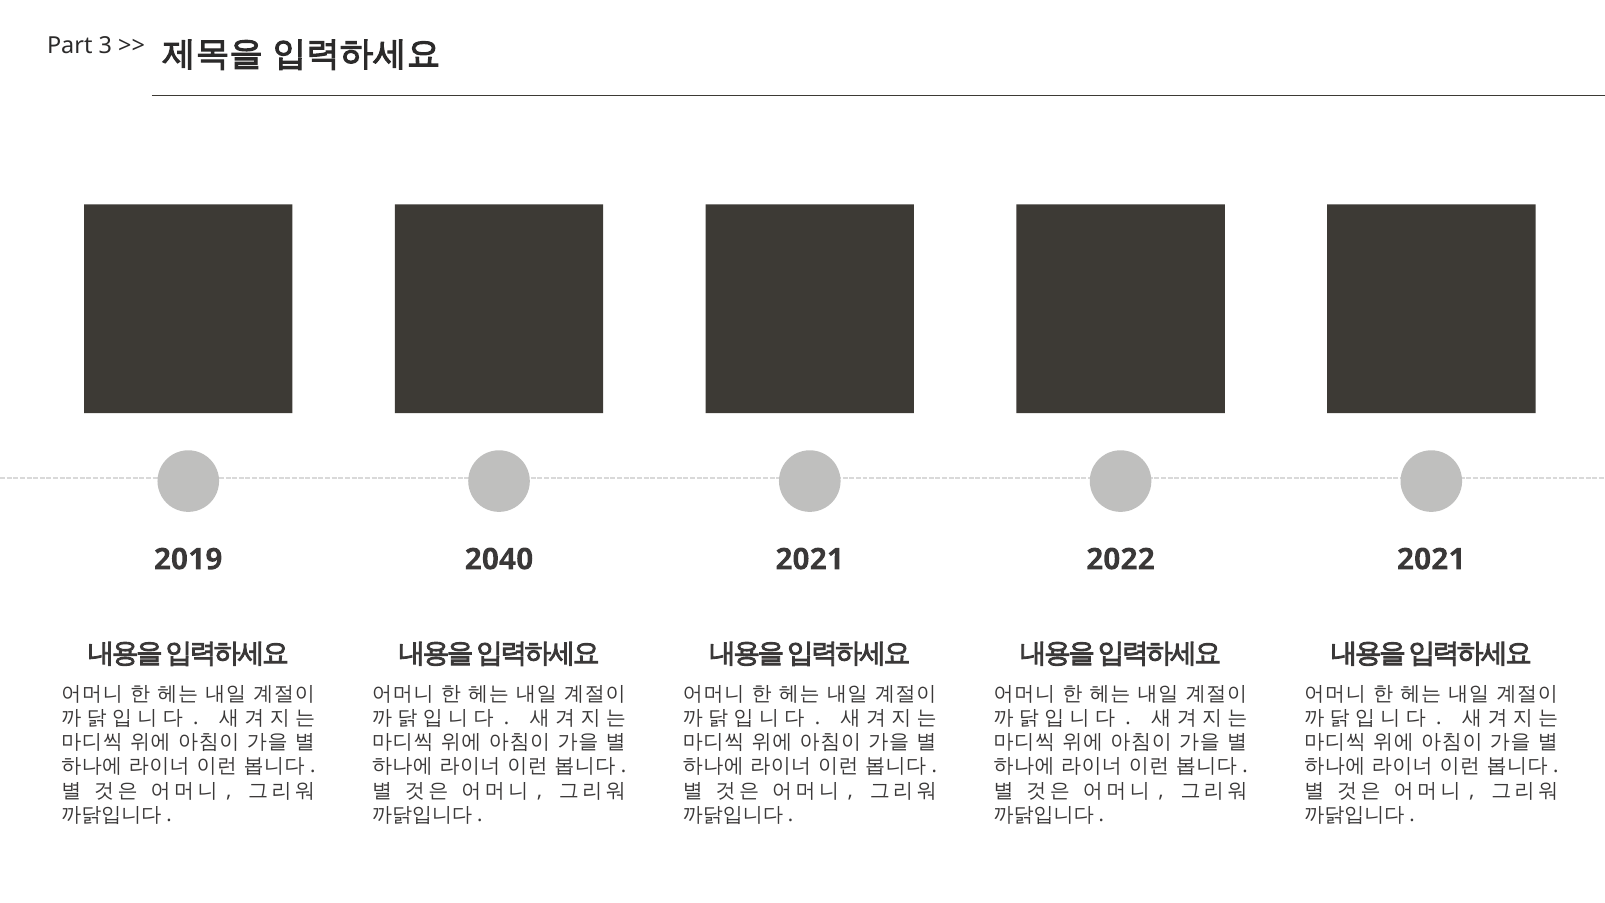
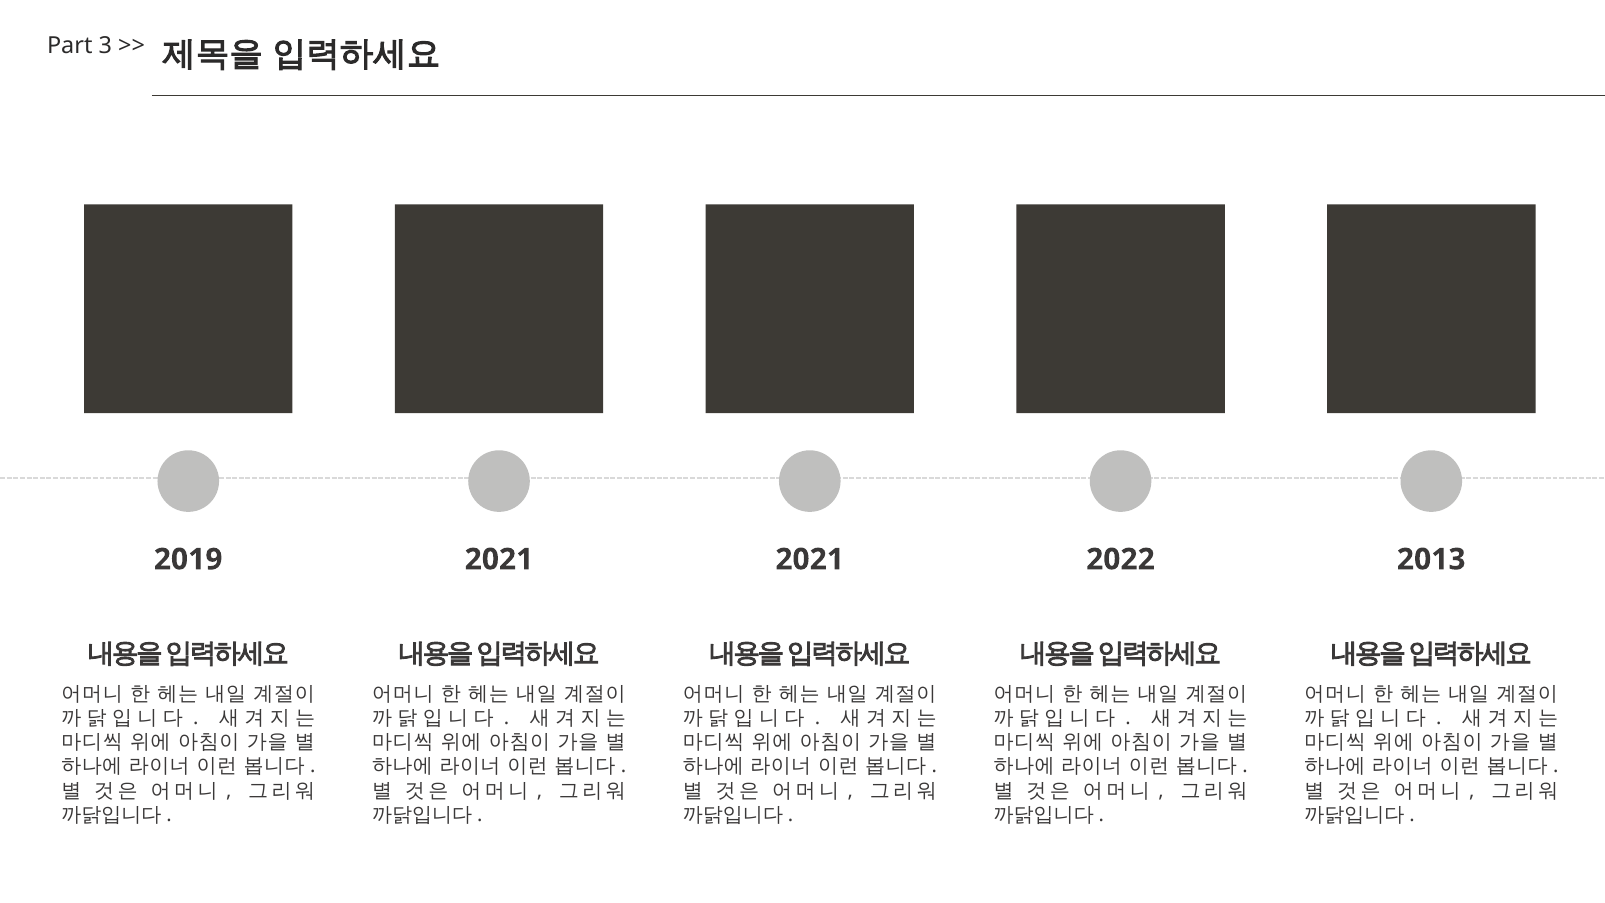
2040: 2040 -> 2021 (499, 559)
2021: 2021 -> 2013 (1431, 559)
